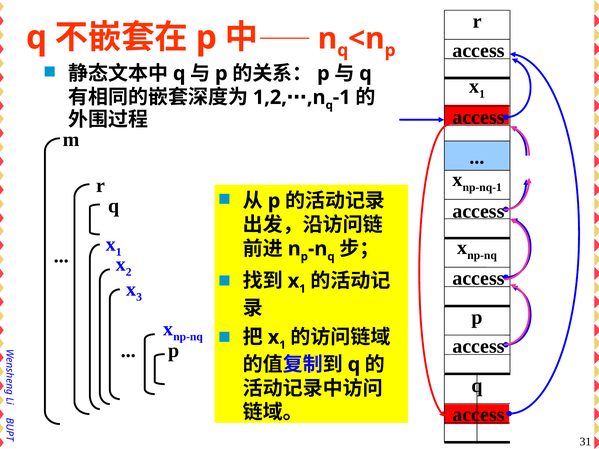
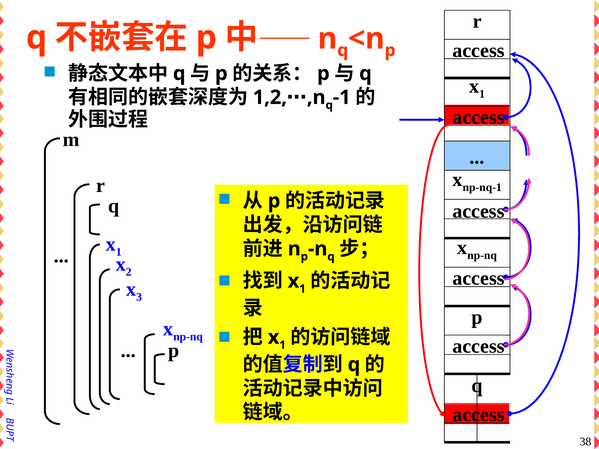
31: 31 -> 38 (585, 442)
